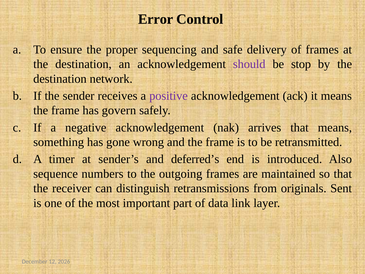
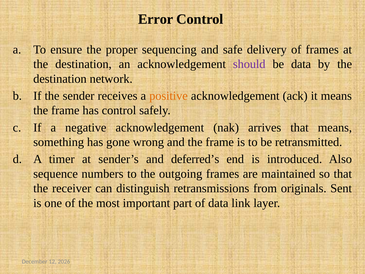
be stop: stop -> data (301, 64)
positive colour: purple -> orange (169, 96)
has govern: govern -> control (119, 110)
